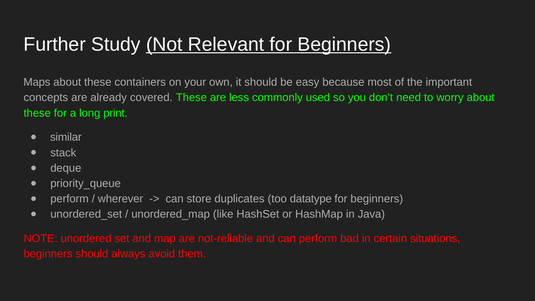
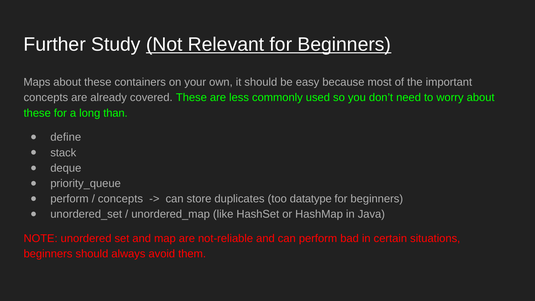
print: print -> than (115, 113)
similar: similar -> define (66, 137)
wherever: wherever -> concepts (120, 199)
